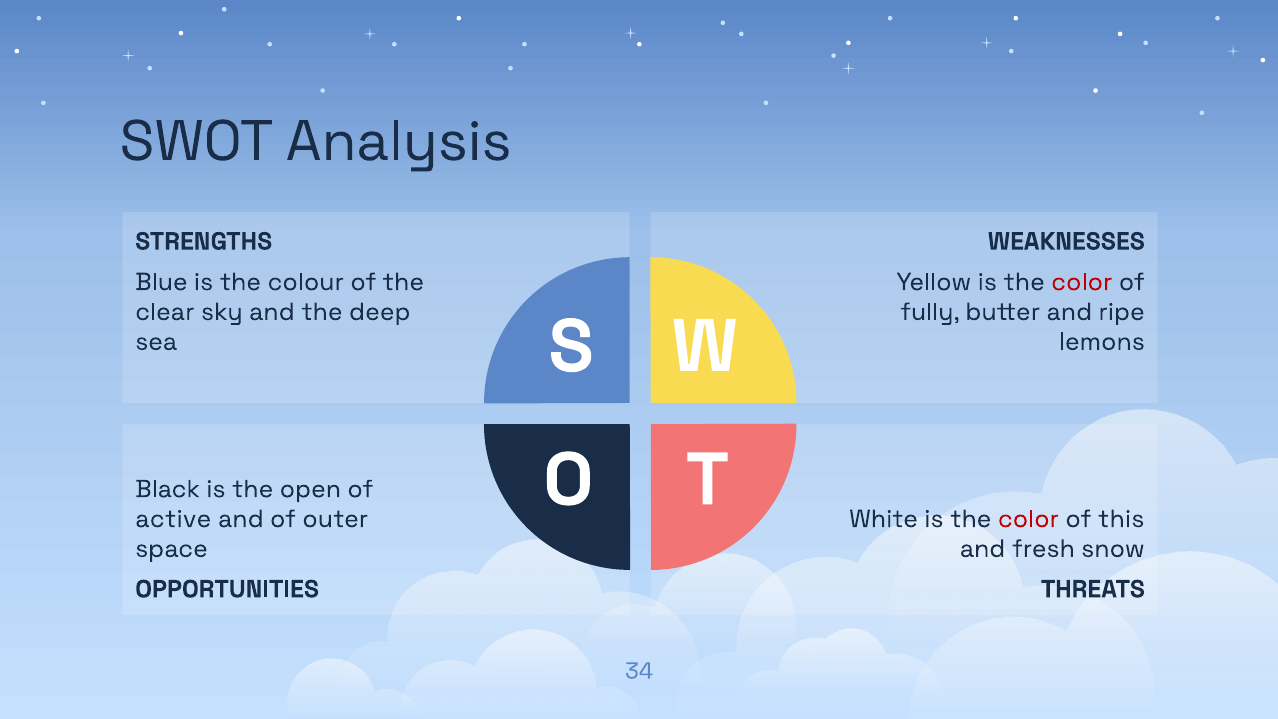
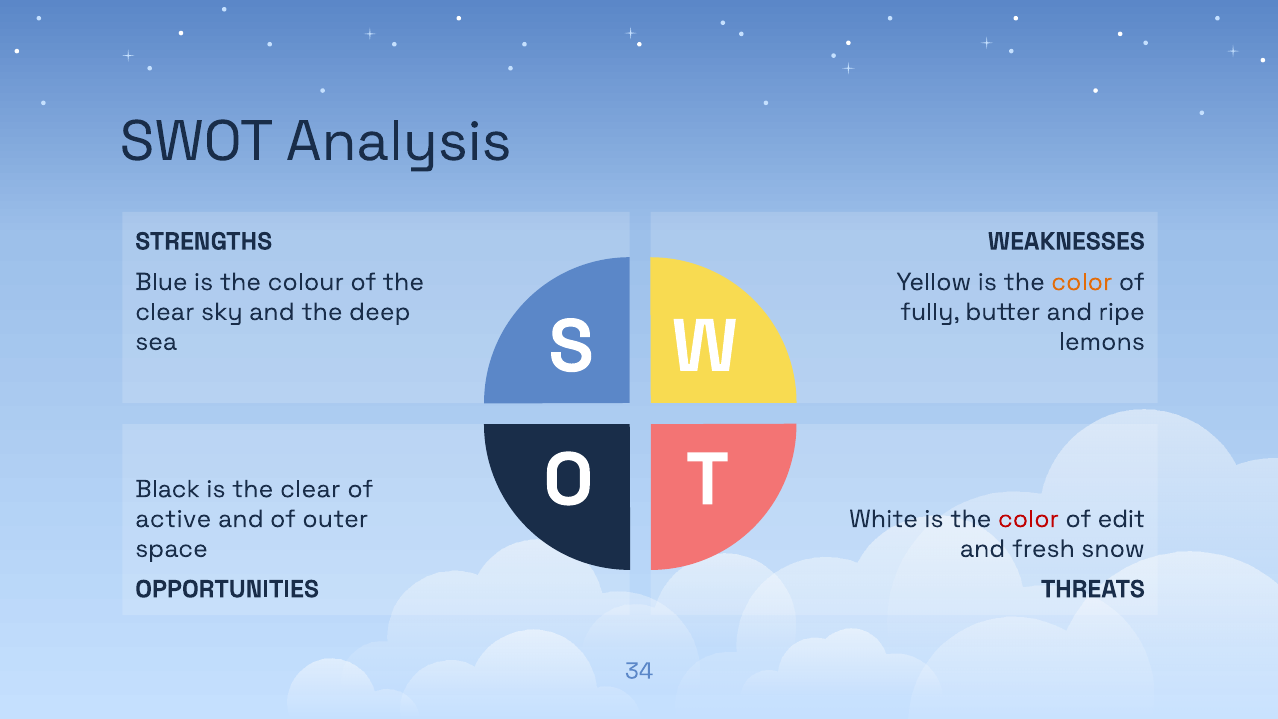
color colour: red -> orange (1082, 282)
is the open: open -> clear (310, 489)
this: this -> edit (1121, 519)
